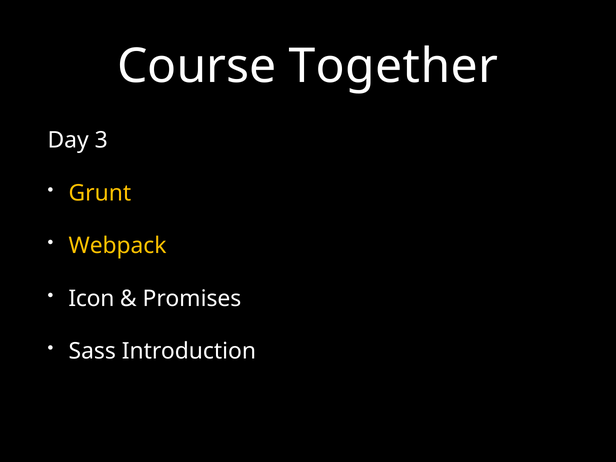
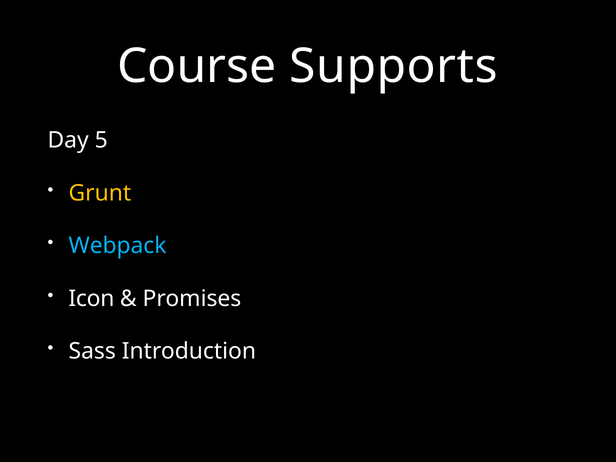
Together: Together -> Supports (393, 67)
3: 3 -> 5 (101, 140)
Webpack colour: yellow -> light blue (118, 246)
